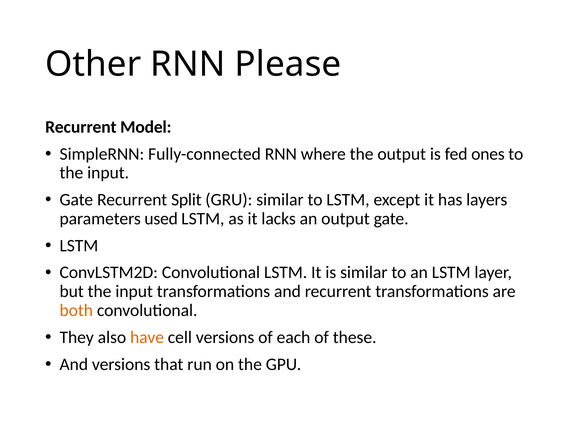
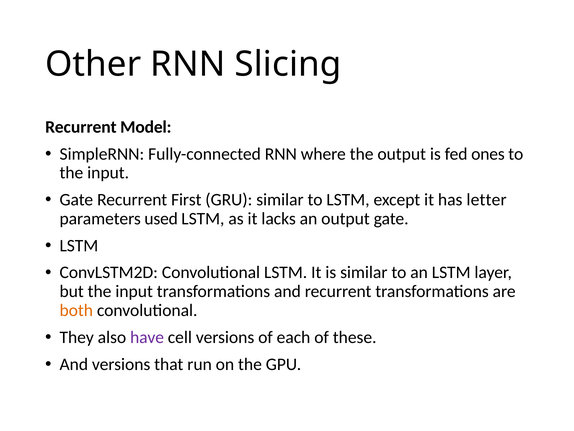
Please: Please -> Slicing (288, 64)
Split: Split -> First (186, 200)
layers: layers -> letter (487, 200)
have colour: orange -> purple (147, 337)
